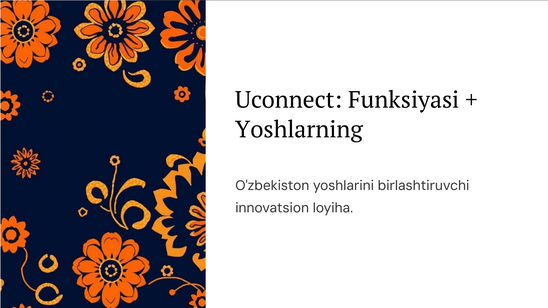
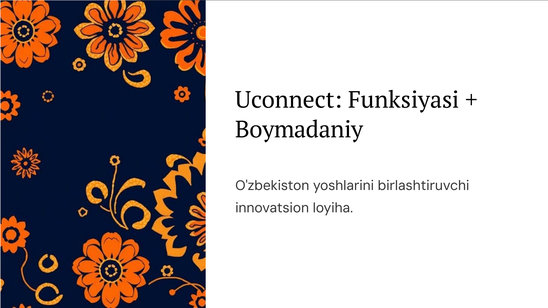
Yoshlarning: Yoshlarning -> Boymadaniy (299, 130)
